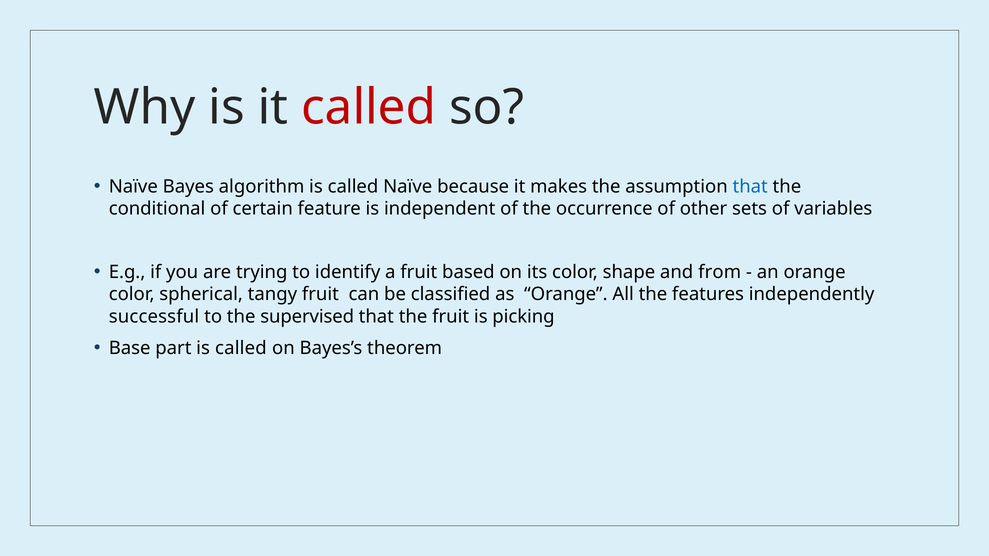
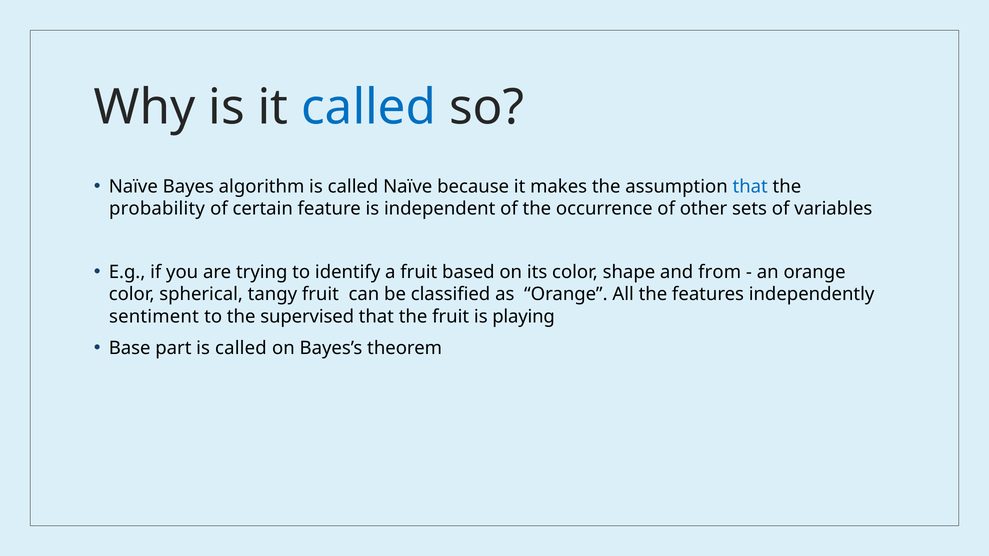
called colour: red -> blue (369, 107)
conditional: conditional -> probability (157, 209)
successful: successful -> sentiment (154, 317)
picking: picking -> playing (524, 317)
